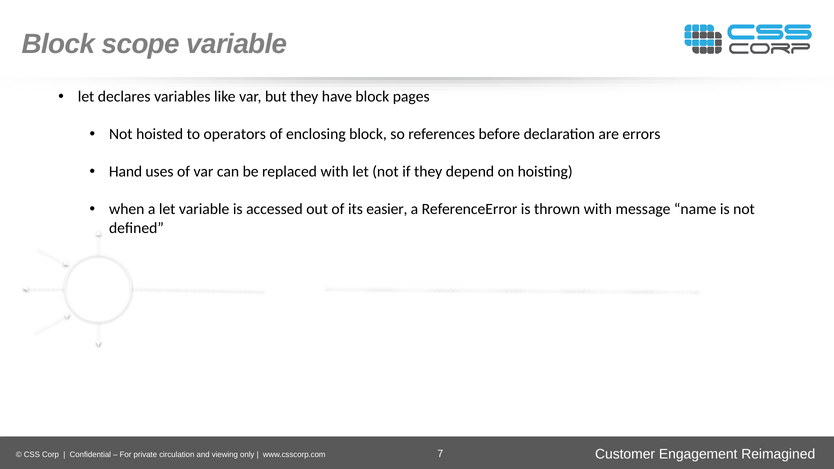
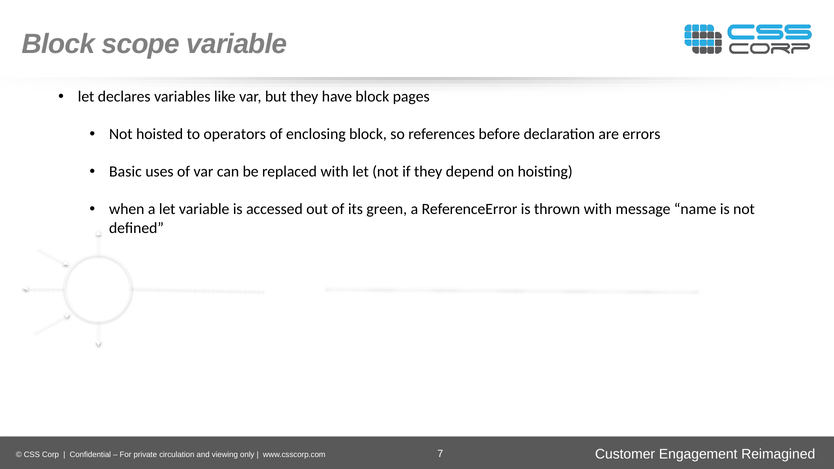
Hand: Hand -> Basic (125, 172)
easier: easier -> green (387, 209)
